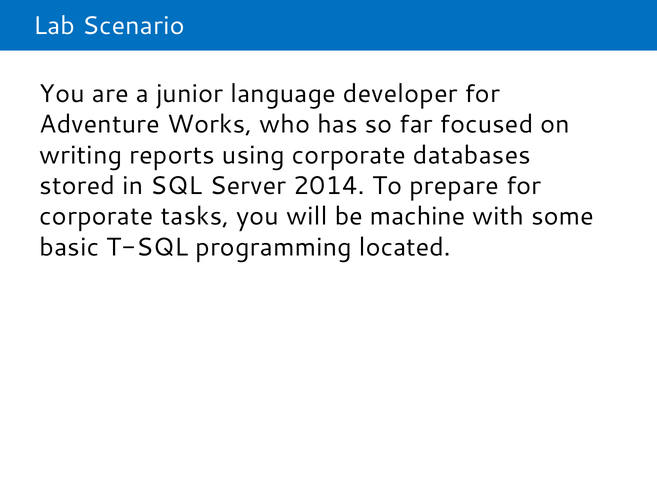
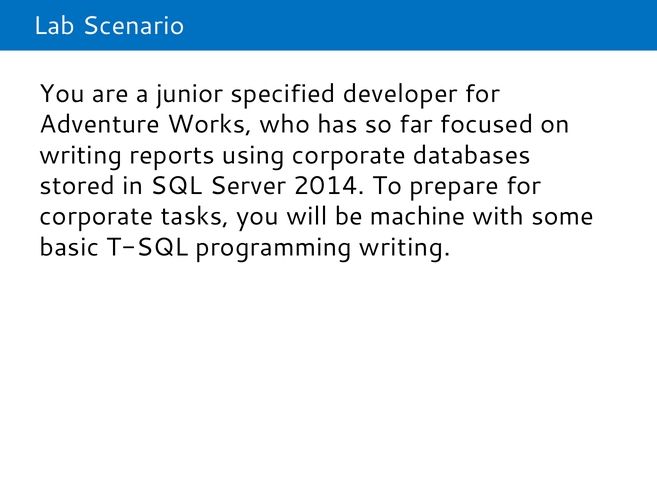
language: language -> specified (283, 94)
programming located: located -> writing (405, 247)
